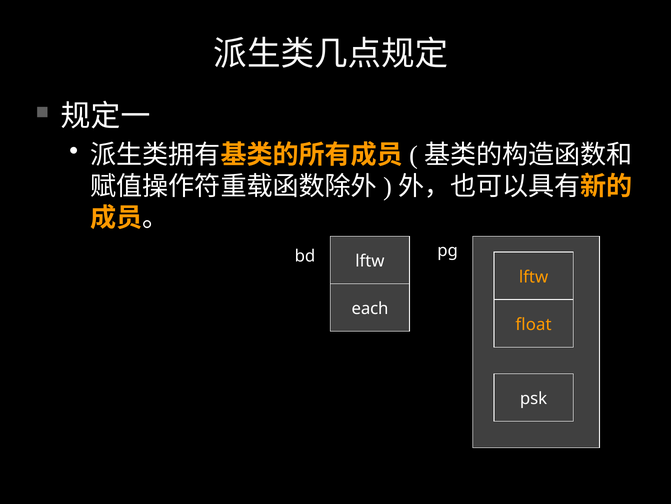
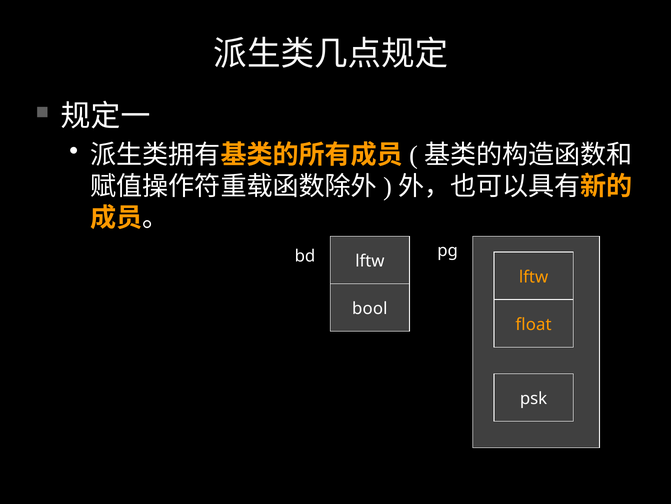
each: each -> bool (370, 308)
